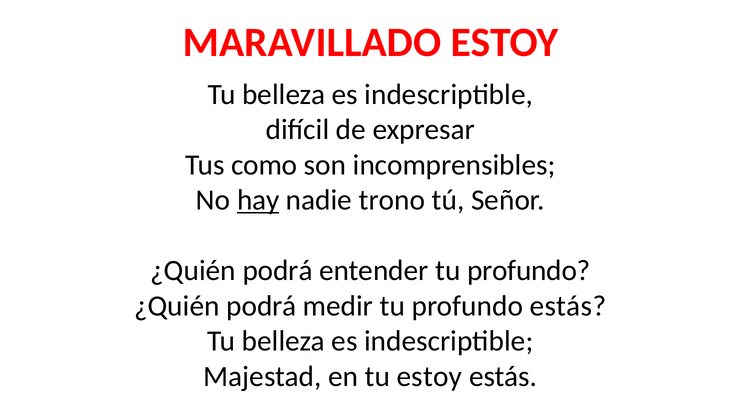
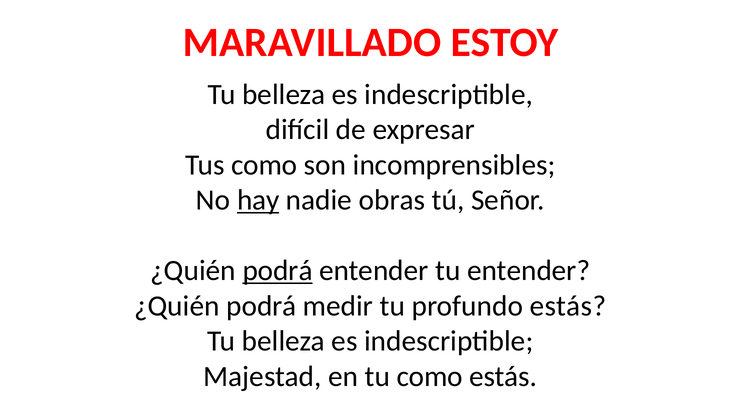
trono: trono -> obras (392, 200)
podrá underline: none -> present (278, 271)
entender tu profundo: profundo -> entender (529, 271)
tu estoy: estoy -> como (430, 376)
